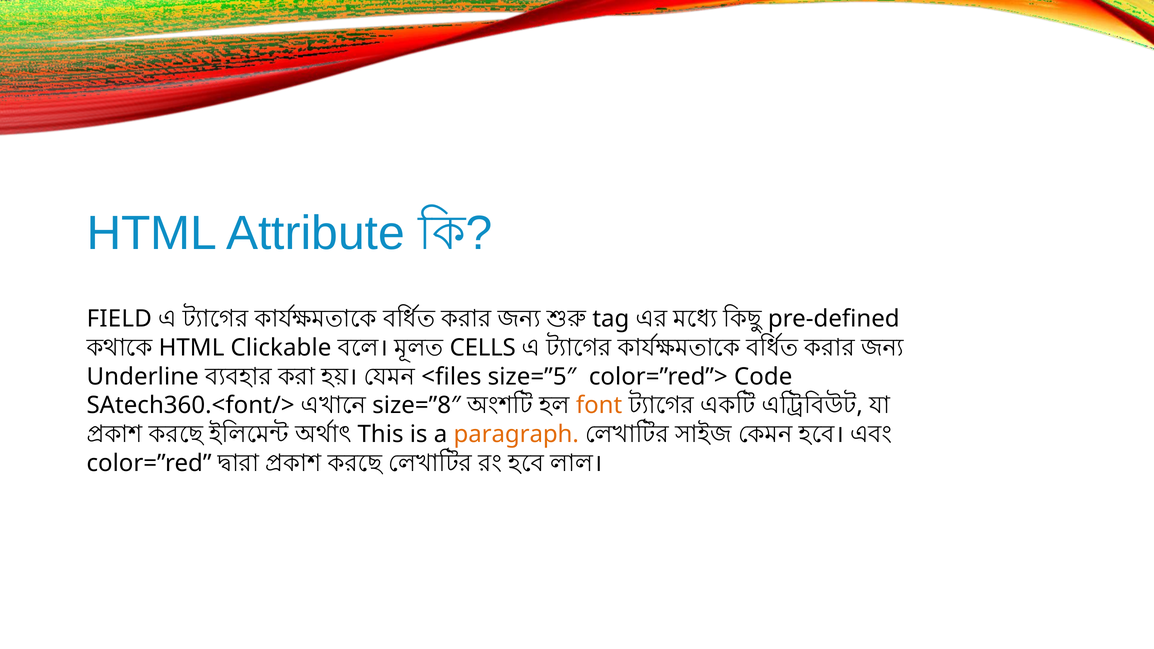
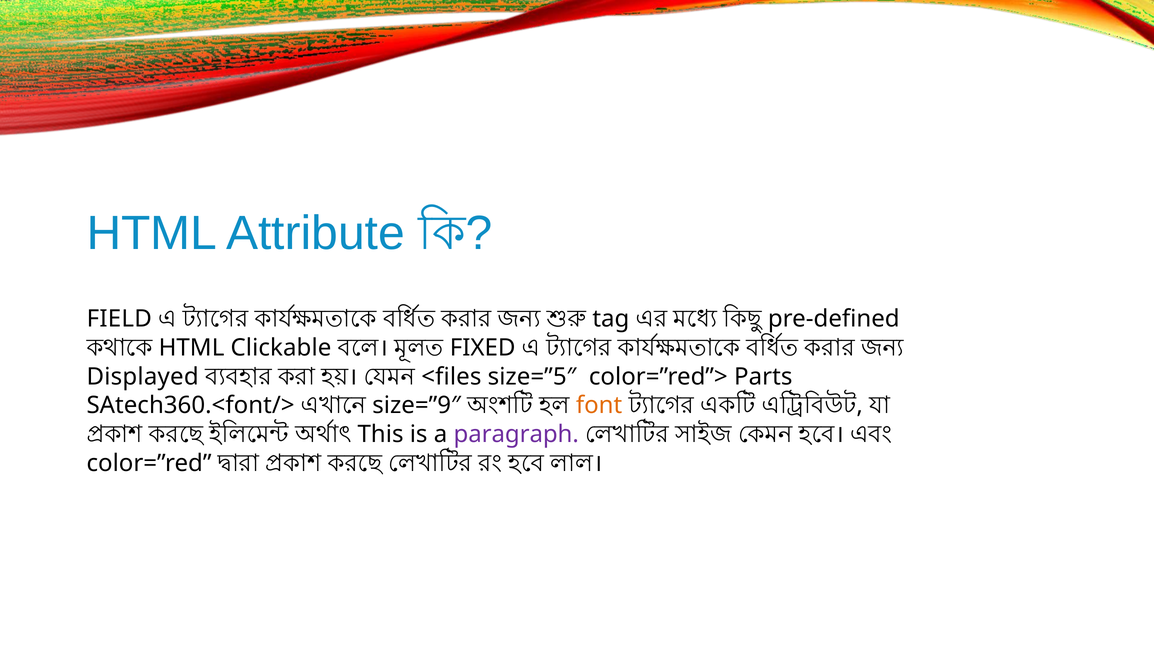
CELLS: CELLS -> FIXED (483, 348)
Underline: Underline -> Displayed (143, 377)
Code: Code -> Parts (763, 377)
size=”8″: size=”8″ -> size=”9″ (417, 406)
paragraph colour: orange -> purple (516, 434)
